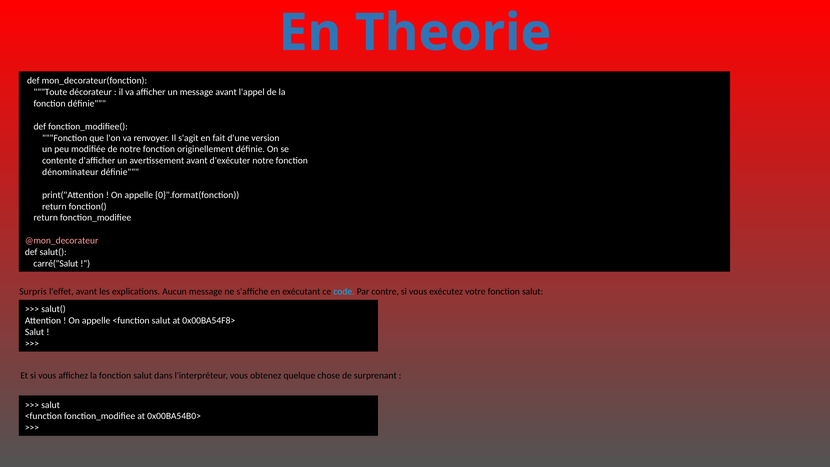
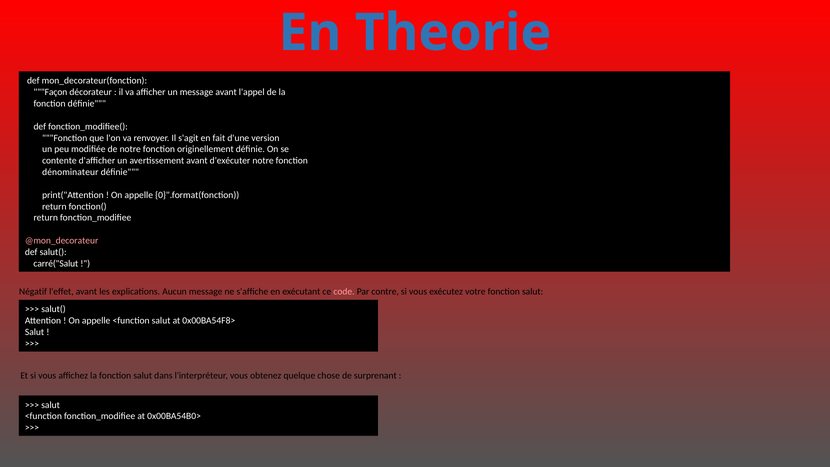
Toute: Toute -> Façon (50, 92)
Surpris: Surpris -> Négatif (33, 291)
code colour: light blue -> pink (344, 291)
